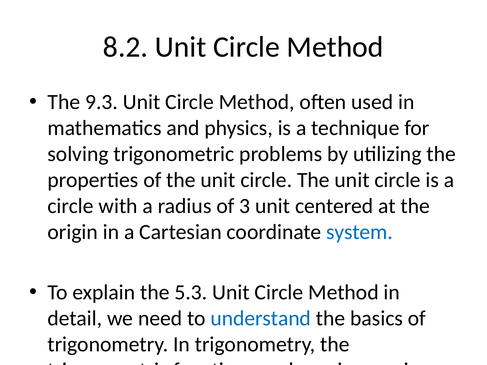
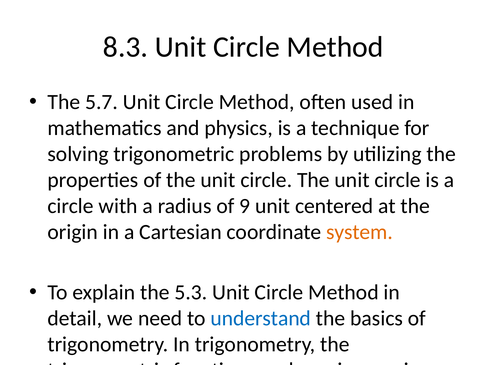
8.2: 8.2 -> 8.3 (126, 47)
9.3: 9.3 -> 5.7 (101, 102)
of 3: 3 -> 9 (245, 206)
system colour: blue -> orange (360, 232)
